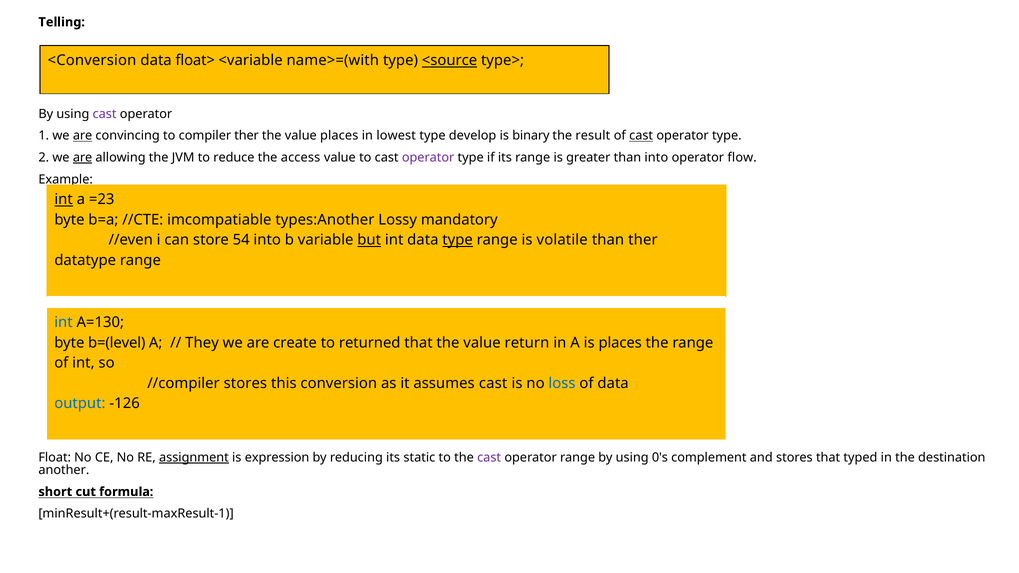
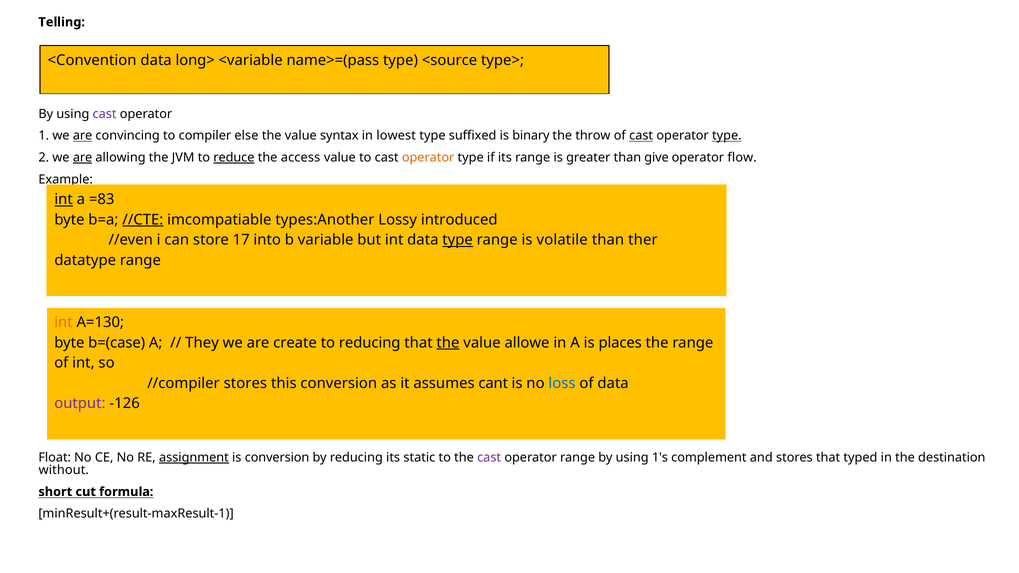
<Conversion: <Conversion -> <Convention (92, 60)
float>: float> -> long> (195, 60)
name>=(with: name>=(with -> name>=(pass (333, 60)
<source underline: present -> none (449, 60)
compiler ther: ther -> else (246, 136)
value places: places -> syntax (339, 136)
develop: develop -> suffixed (473, 136)
result: result -> throw (593, 136)
type underline: none -> present (727, 136)
reduce underline: none -> present (234, 158)
operator colour: purple -> orange (428, 158)
than into: into -> give (656, 158)
=23: =23 -> =83 (102, 200)
//CTE underline: none -> present (143, 220)
mandatory: mandatory -> introduced (459, 220)
54: 54 -> 17 (241, 240)
but underline: present -> none (369, 240)
int colour: blue -> orange (63, 323)
b=(level: b=(level -> b=(case (117, 343)
to returned: returned -> reducing (370, 343)
the underline: none -> present (448, 343)
return: return -> allowe (527, 343)
assumes cast: cast -> cant (493, 383)
output colour: blue -> purple (80, 404)
is expression: expression -> conversion (277, 458)
0's: 0's -> 1's (660, 458)
another: another -> without (64, 470)
